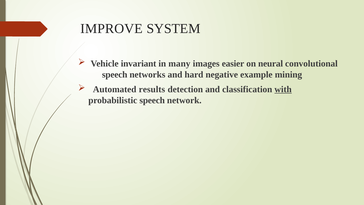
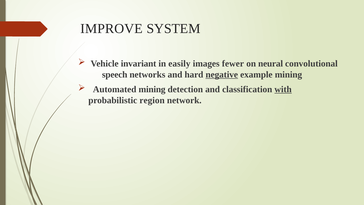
many: many -> easily (179, 64)
easier: easier -> fewer (233, 64)
negative underline: none -> present (222, 75)
Automated results: results -> mining (152, 89)
probabilistic speech: speech -> region (152, 100)
